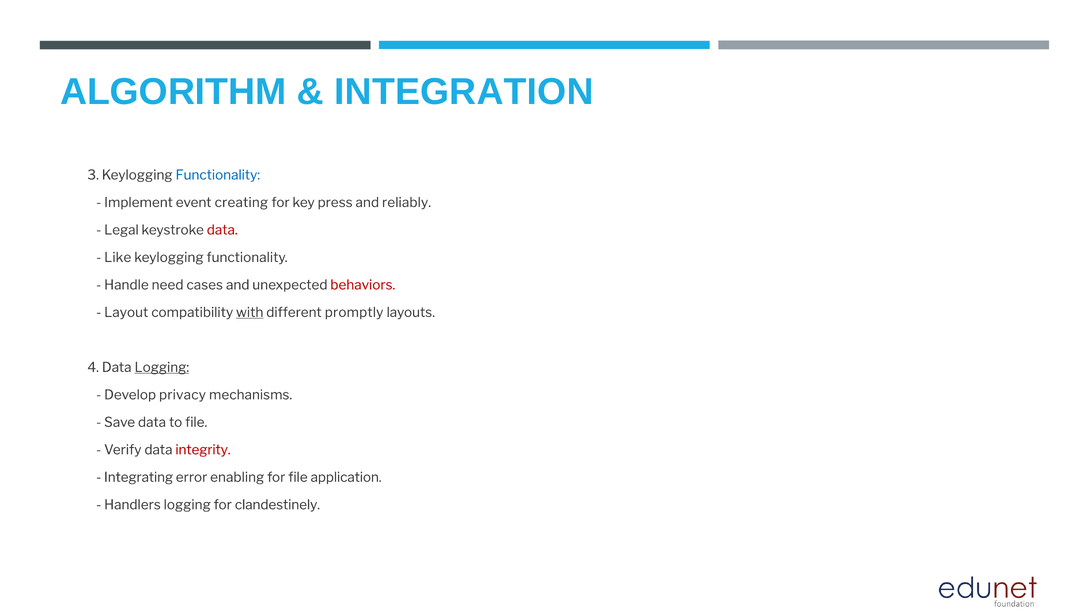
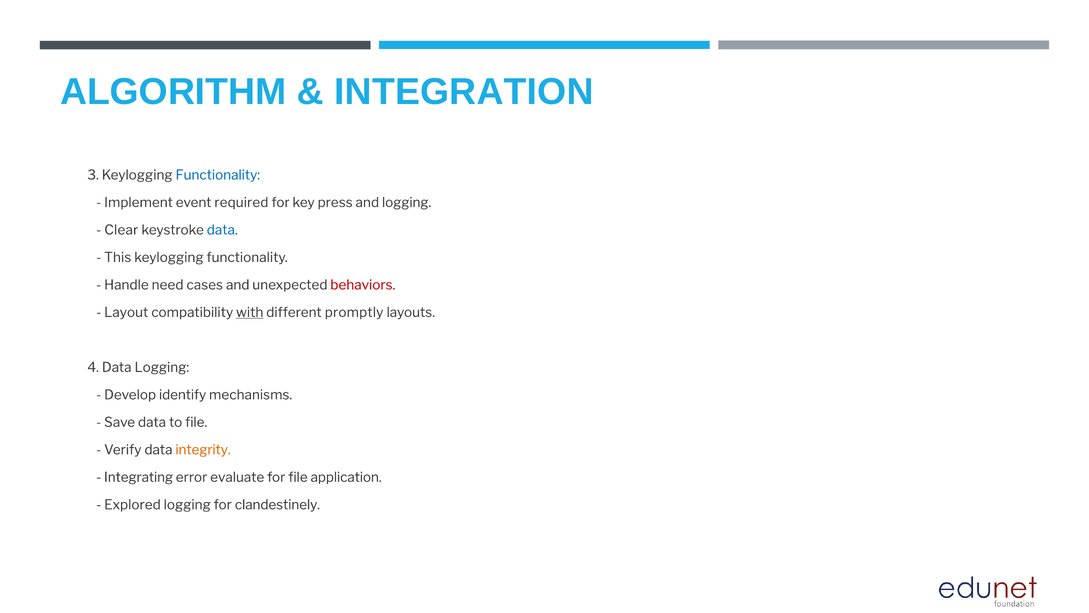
creating: creating -> required (241, 202)
and reliably: reliably -> logging (407, 202)
Legal: Legal -> Clear (121, 230)
data colour: red -> blue (222, 230)
Like: Like -> This (118, 257)
Logging underline: present -> none (162, 367)
privacy: privacy -> identify (183, 395)
integrity colour: red -> orange (203, 450)
enabling: enabling -> evaluate (237, 477)
Handlers: Handlers -> Explored (132, 504)
